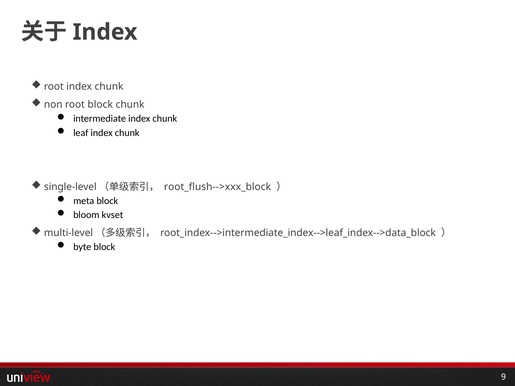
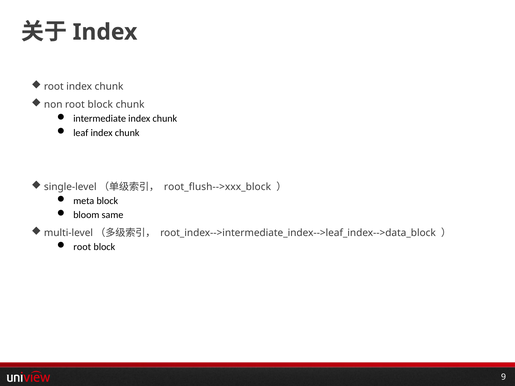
kvset: kvset -> same (112, 215)
byte: byte -> root (82, 247)
